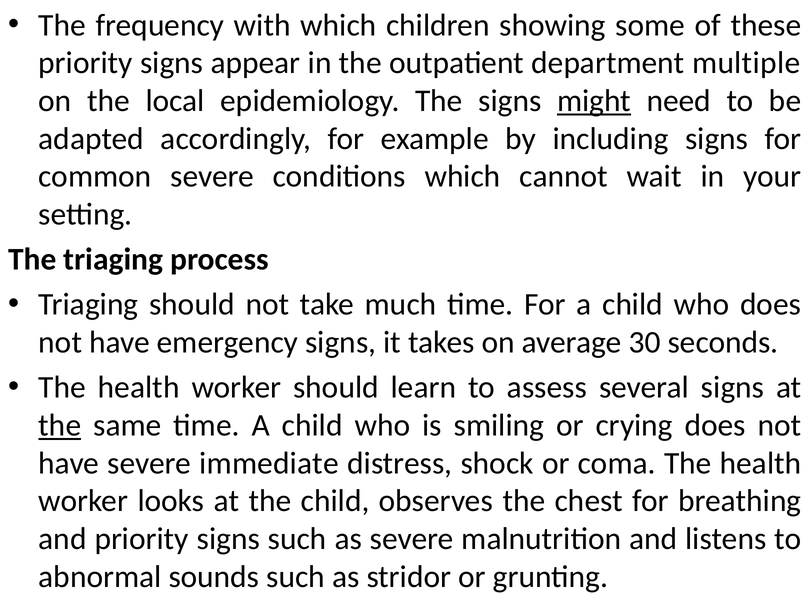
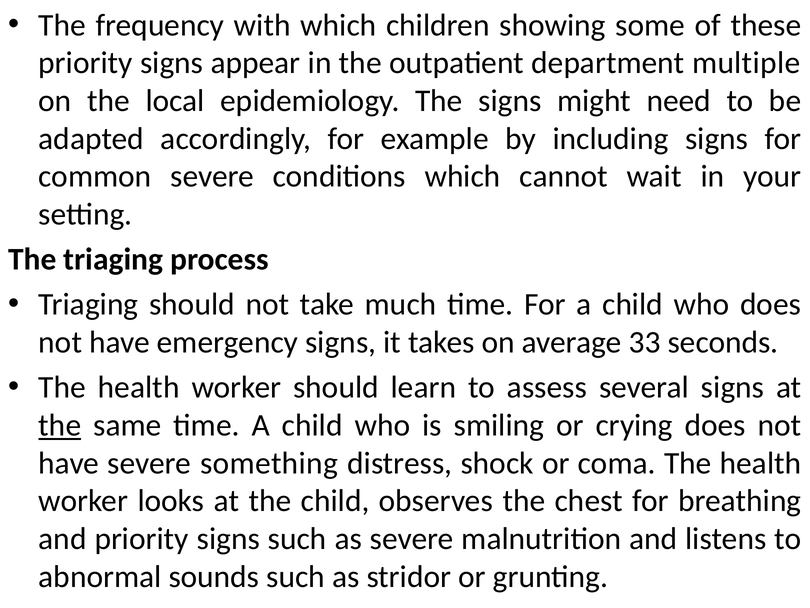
might underline: present -> none (594, 101)
30: 30 -> 33 (645, 342)
immediate: immediate -> something (269, 463)
